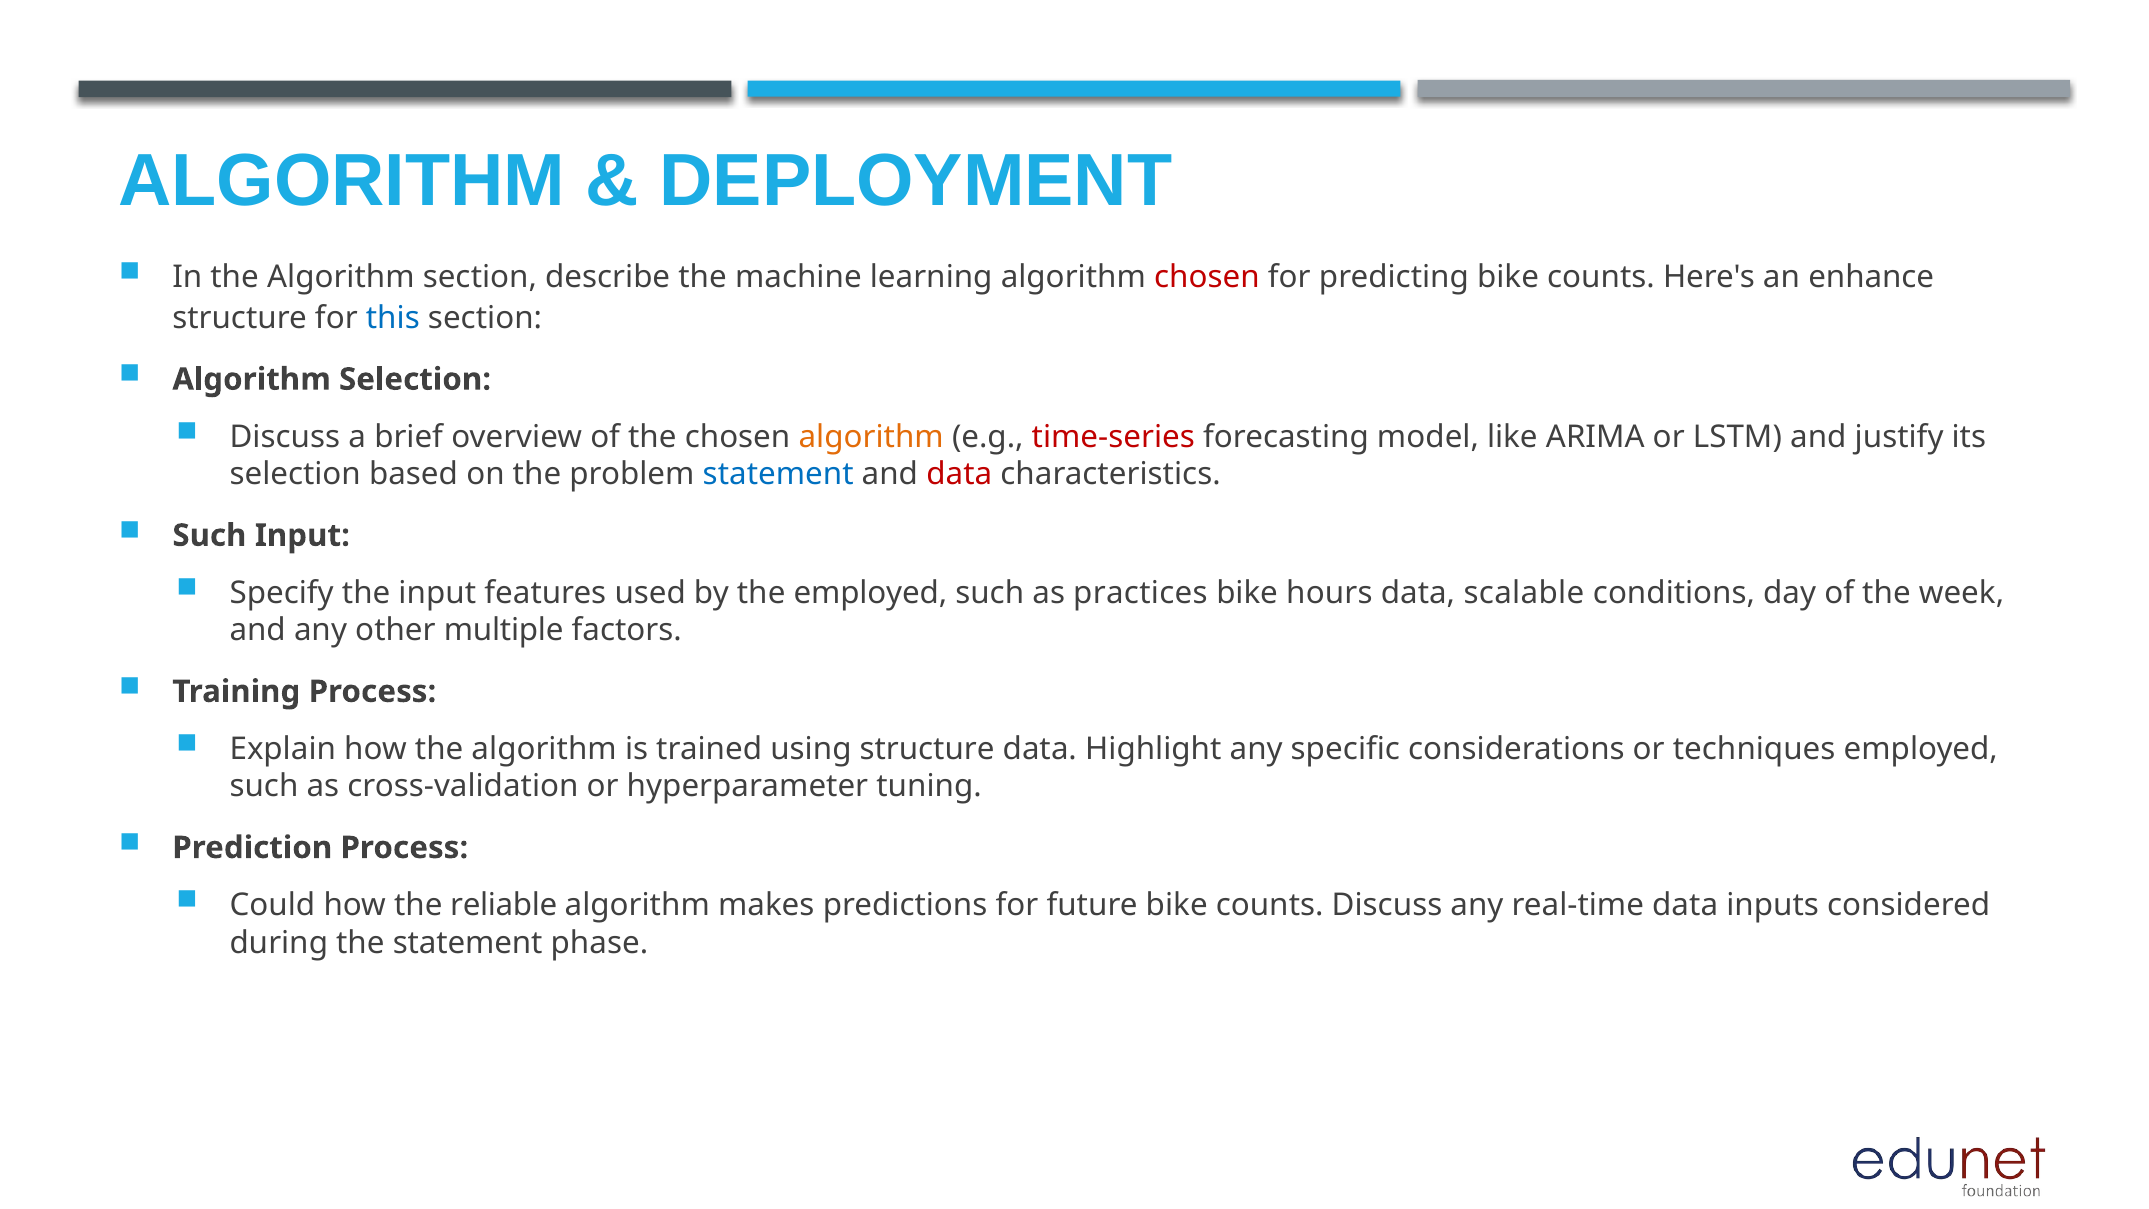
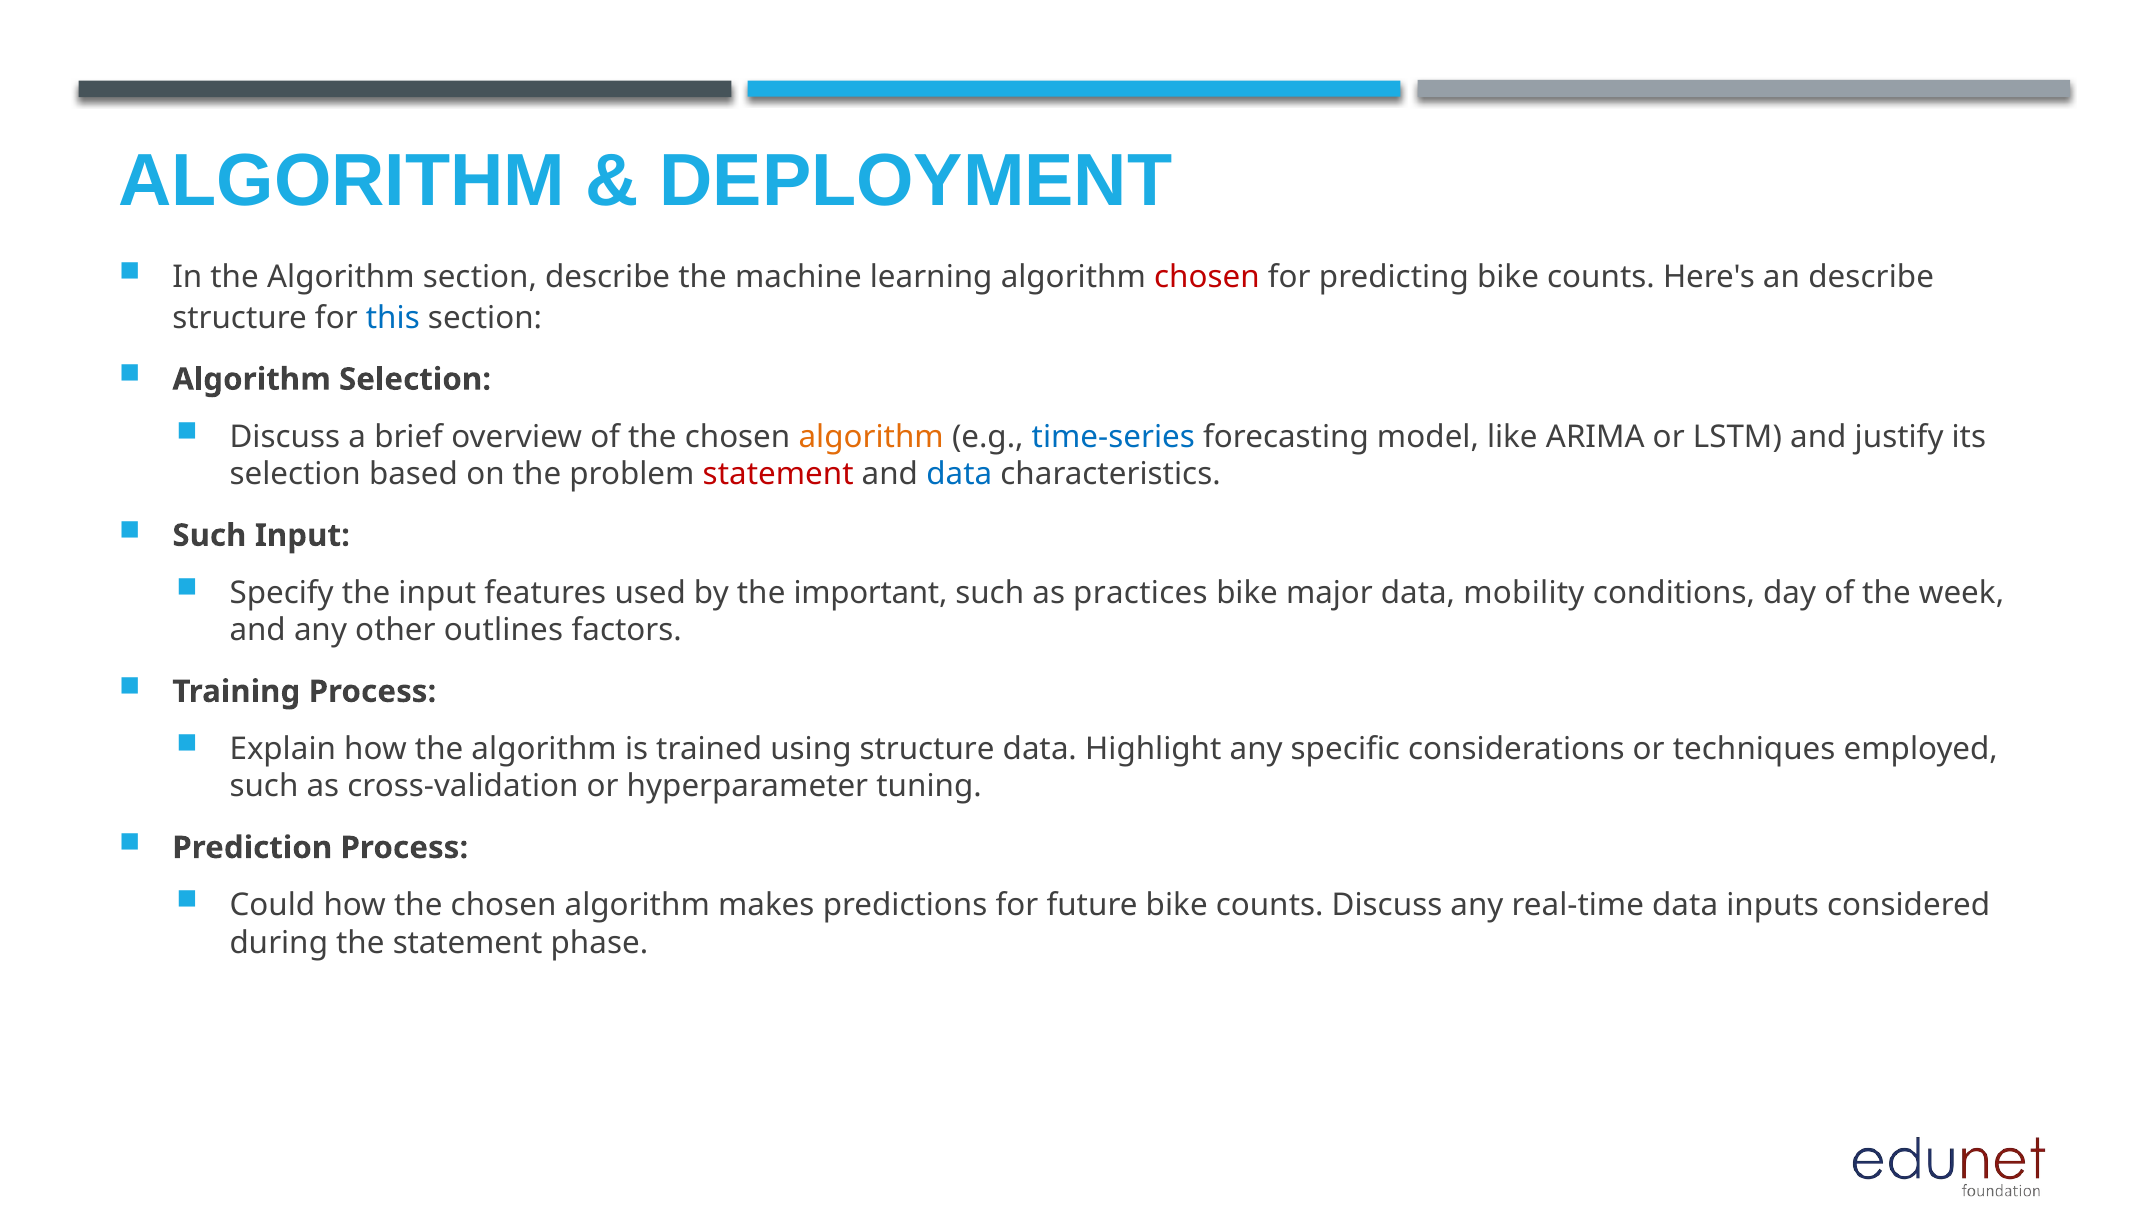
an enhance: enhance -> describe (1871, 277)
time-series colour: red -> blue (1113, 437)
statement colour: blue -> red (778, 474)
data colour: red -> blue (959, 474)
the employed: employed -> important (870, 593)
hours: hours -> major (1330, 593)
scalable: scalable -> mobility (1524, 593)
multiple: multiple -> outlines (503, 630)
how the reliable: reliable -> chosen (504, 905)
